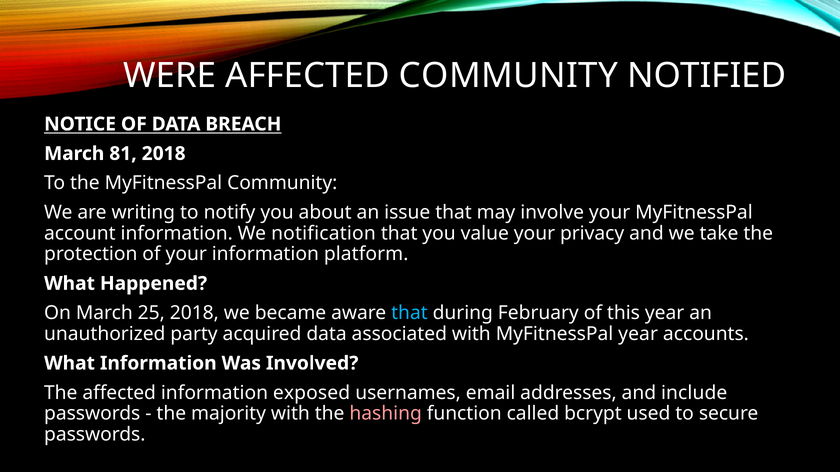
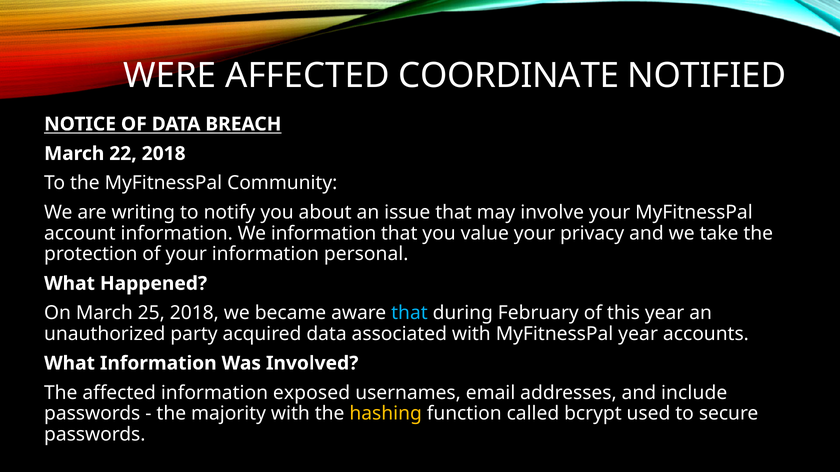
AFFECTED COMMUNITY: COMMUNITY -> COORDINATE (509, 76)
81: 81 -> 22 (123, 154)
We notification: notification -> information (324, 234)
platform: platform -> personal (366, 254)
hashing colour: pink -> yellow (386, 414)
